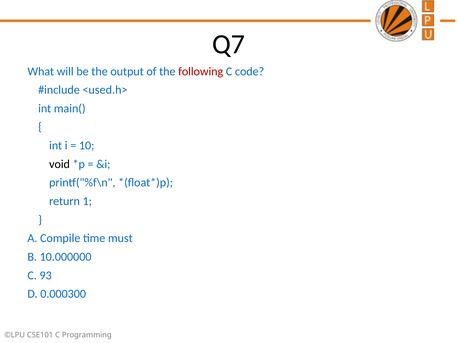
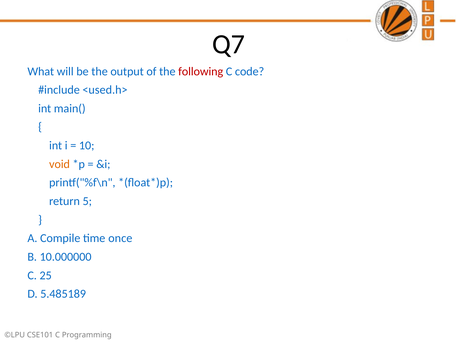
void colour: black -> orange (60, 164)
1: 1 -> 5 (87, 201)
must: must -> once (120, 238)
93: 93 -> 25 (46, 275)
0.000300: 0.000300 -> 5.485189 (63, 294)
